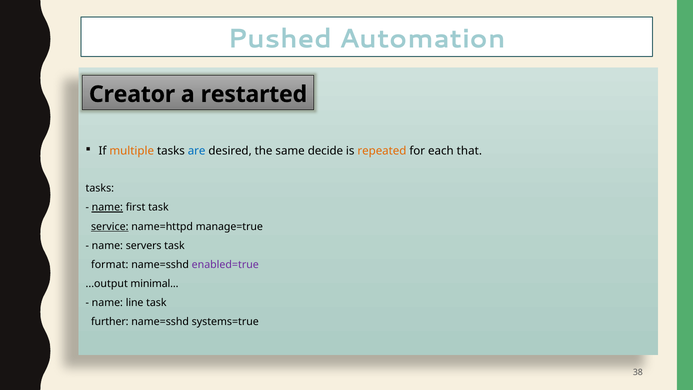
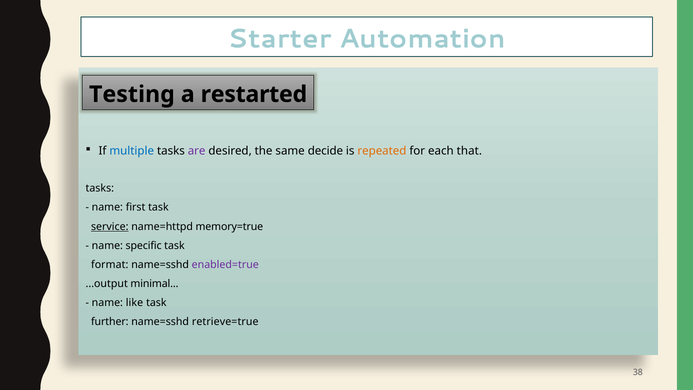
Pushed: Pushed -> Starter (280, 39)
Creator: Creator -> Testing (132, 94)
multiple colour: orange -> blue (132, 151)
are colour: blue -> purple (197, 151)
name underline: present -> none (107, 207)
manage=true: manage=true -> memory=true (229, 226)
servers: servers -> specific (144, 245)
line: line -> like (134, 302)
systems=true: systems=true -> retrieve=true (225, 322)
